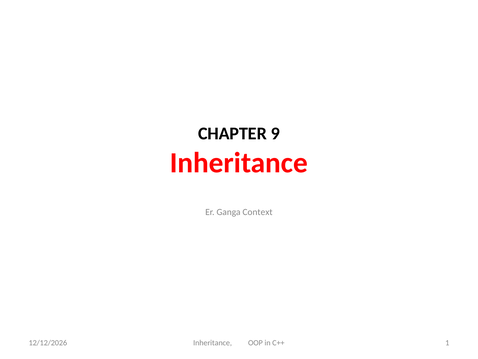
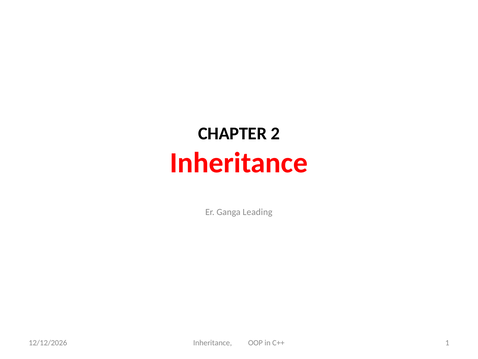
9: 9 -> 2 (275, 133)
Context: Context -> Leading (258, 212)
